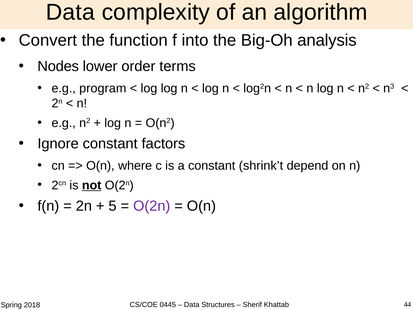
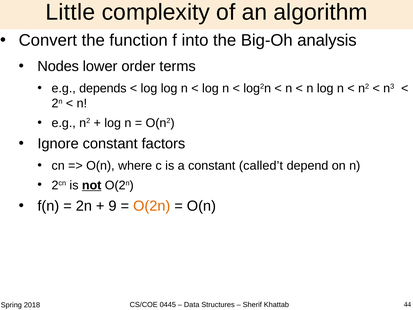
Data: Data -> Little (70, 12)
program: program -> depends (103, 88)
shrink’t: shrink’t -> called’t (261, 166)
5: 5 -> 9 (113, 206)
O(2n colour: purple -> orange (152, 206)
